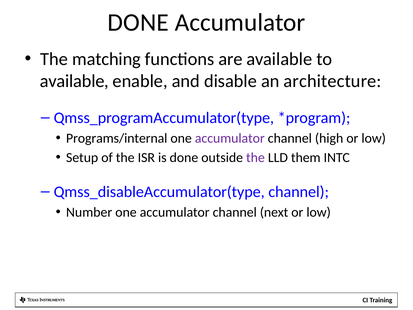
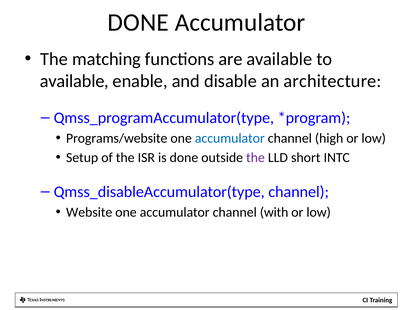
Programs/internal: Programs/internal -> Programs/website (117, 138)
accumulator colour: purple -> blue (230, 138)
them: them -> short (306, 157)
Number: Number -> Website (89, 212)
next: next -> with (274, 212)
